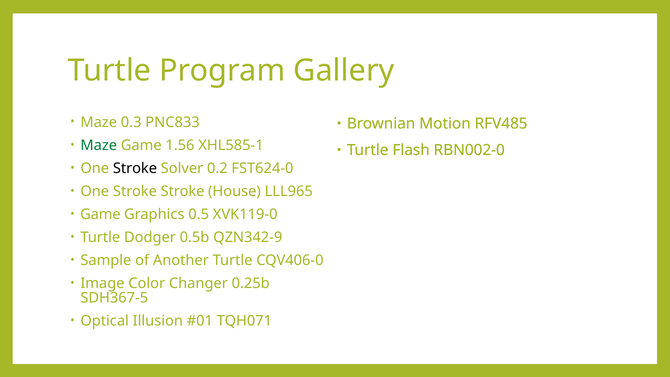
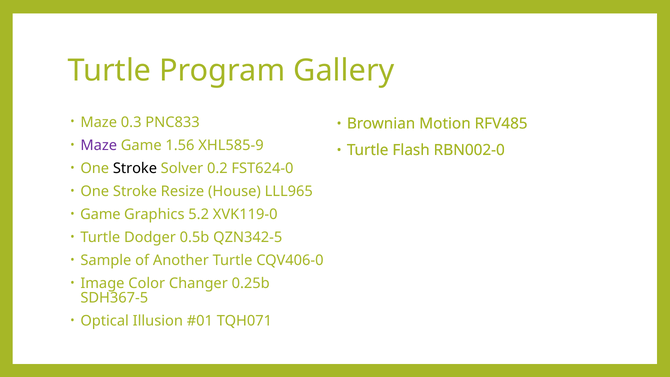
Maze colour: green -> purple (99, 145)
XHL585-1: XHL585-1 -> XHL585-9 (231, 145)
Stroke Stroke: Stroke -> Resize (182, 191)
0.5: 0.5 -> 5.2 (199, 214)
QZN342-9: QZN342-9 -> QZN342-5 (248, 237)
